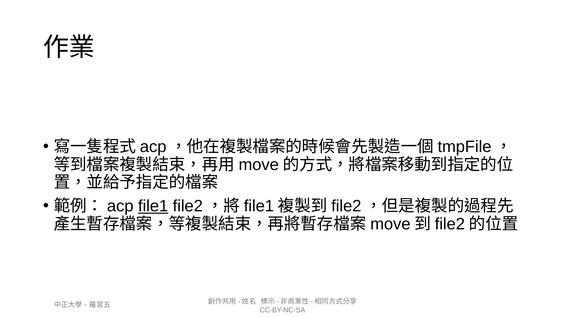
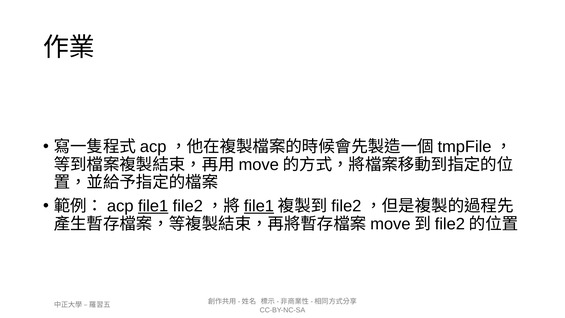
file1 underline: none -> present (259, 206)
